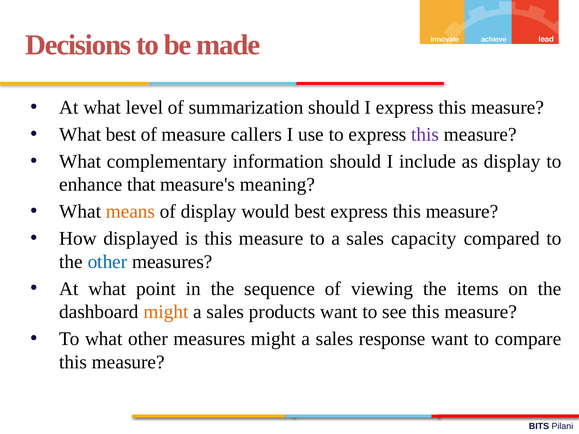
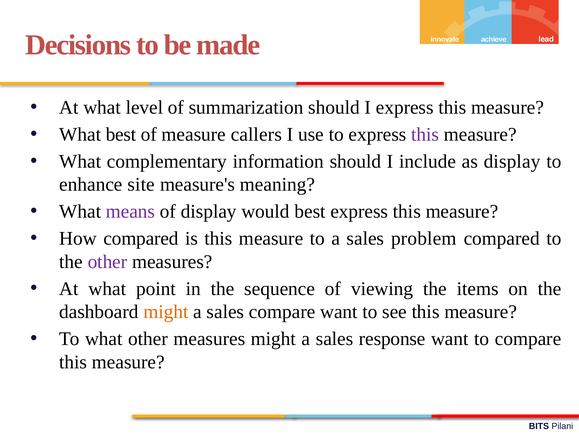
that: that -> site (141, 185)
means colour: orange -> purple (131, 212)
How displayed: displayed -> compared (141, 239)
capacity: capacity -> problem (424, 239)
other colour: blue -> purple (107, 262)
sales products: products -> compare (282, 312)
